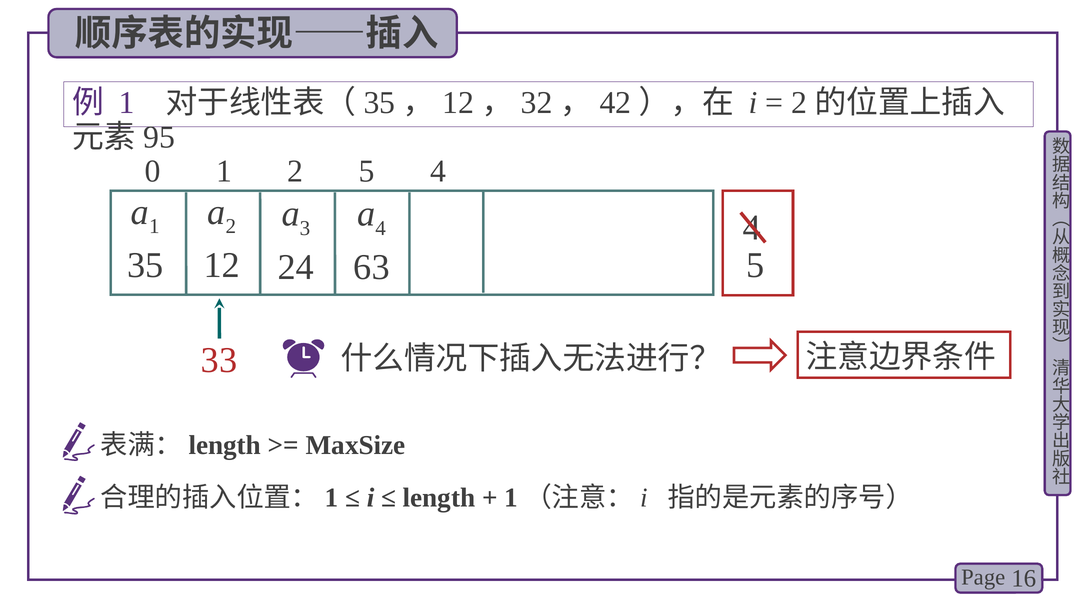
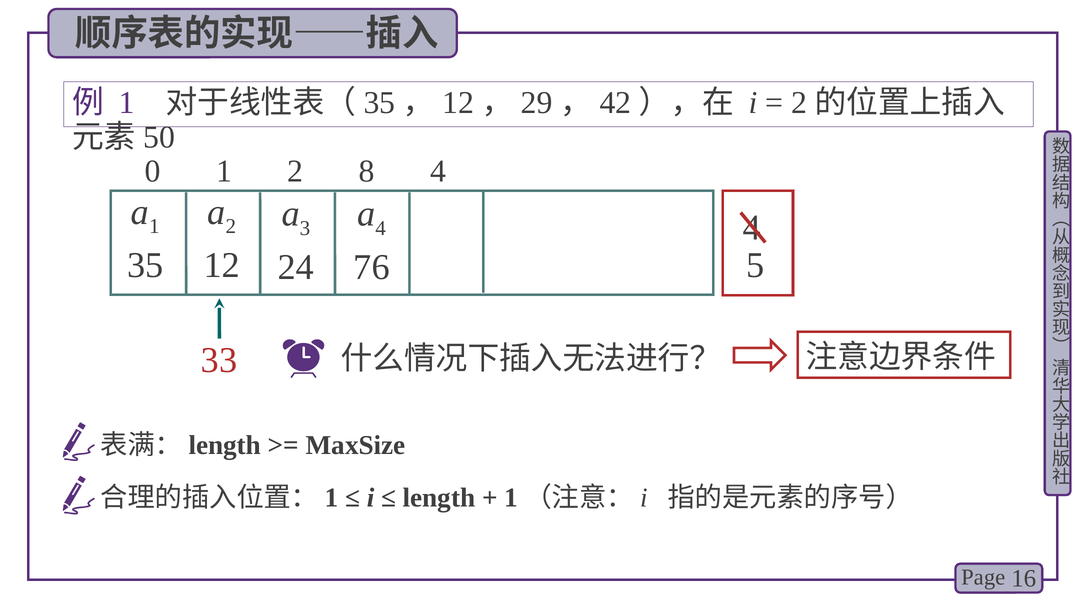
32: 32 -> 29 (537, 103)
95: 95 -> 50 (159, 137)
2 5: 5 -> 8 (367, 171)
63: 63 -> 76 (372, 267)
